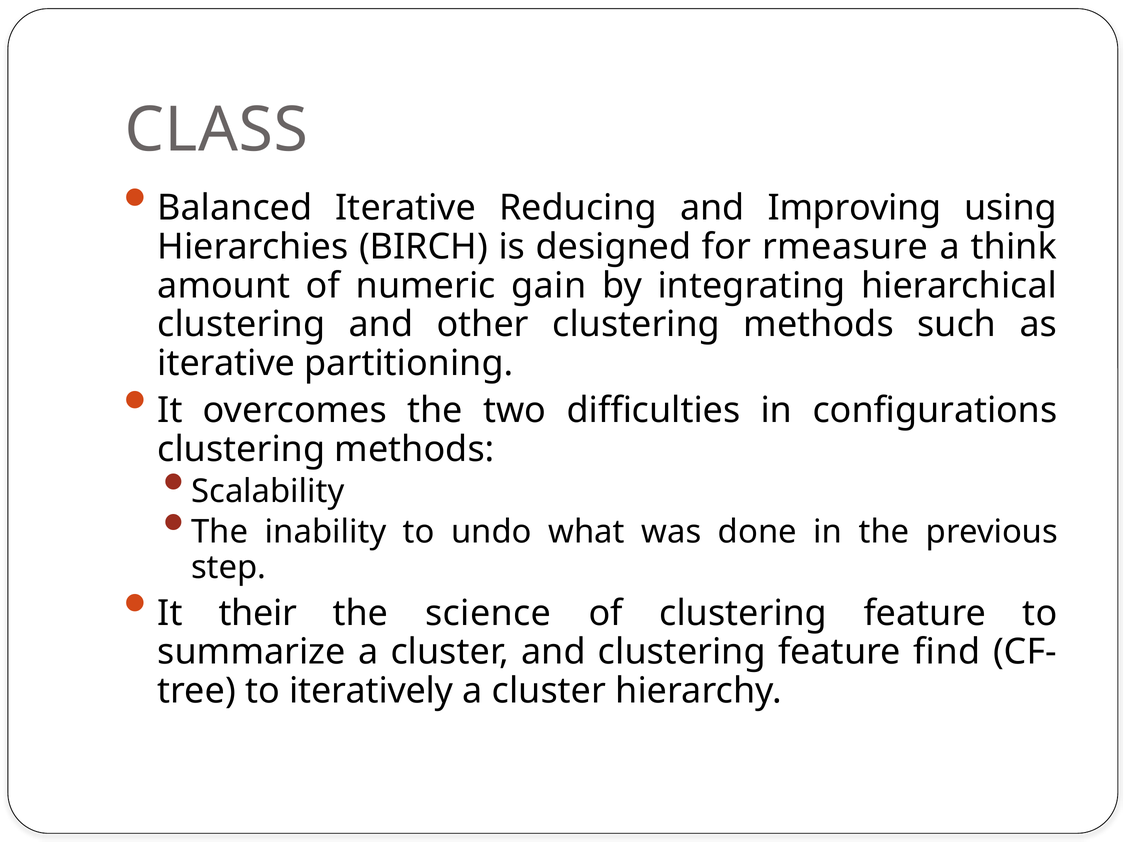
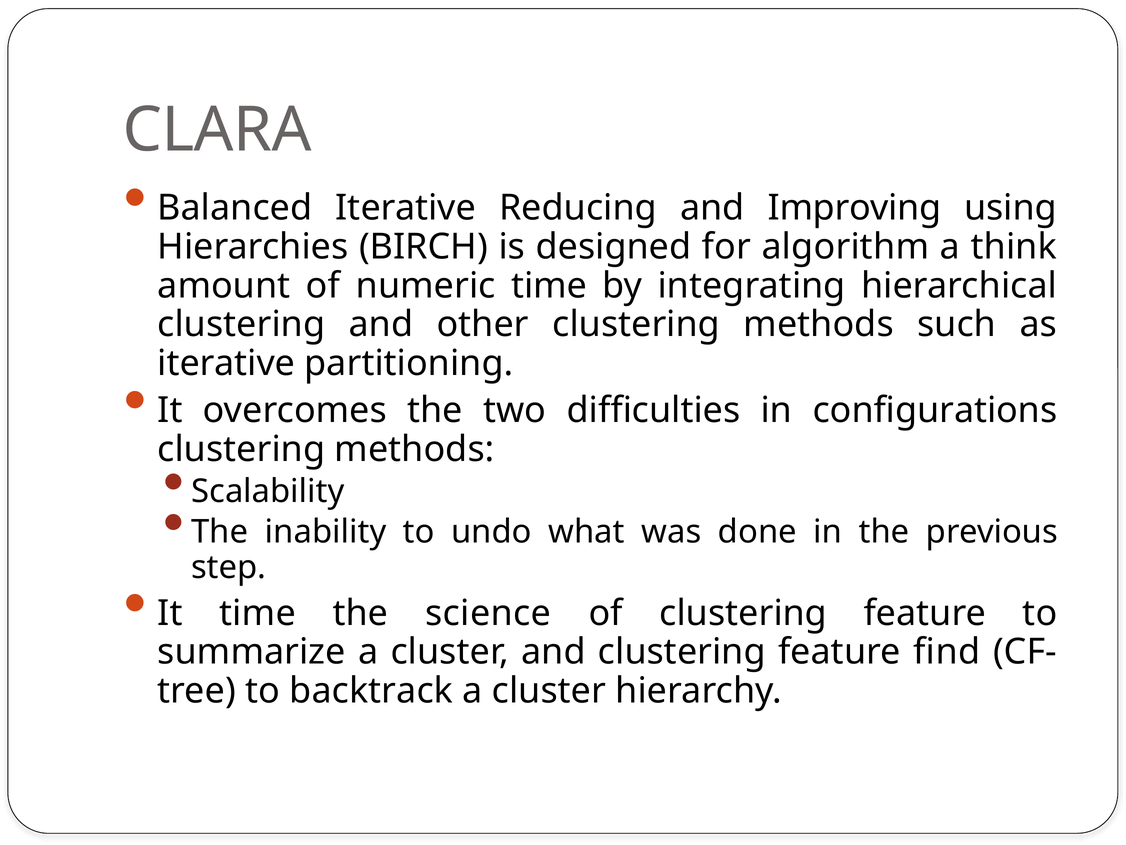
CLASS: CLASS -> CLARA (217, 130)
rmeasure: rmeasure -> algorithm (845, 247)
numeric gain: gain -> time (549, 286)
It their: their -> time (258, 613)
iteratively: iteratively -> backtrack (371, 691)
